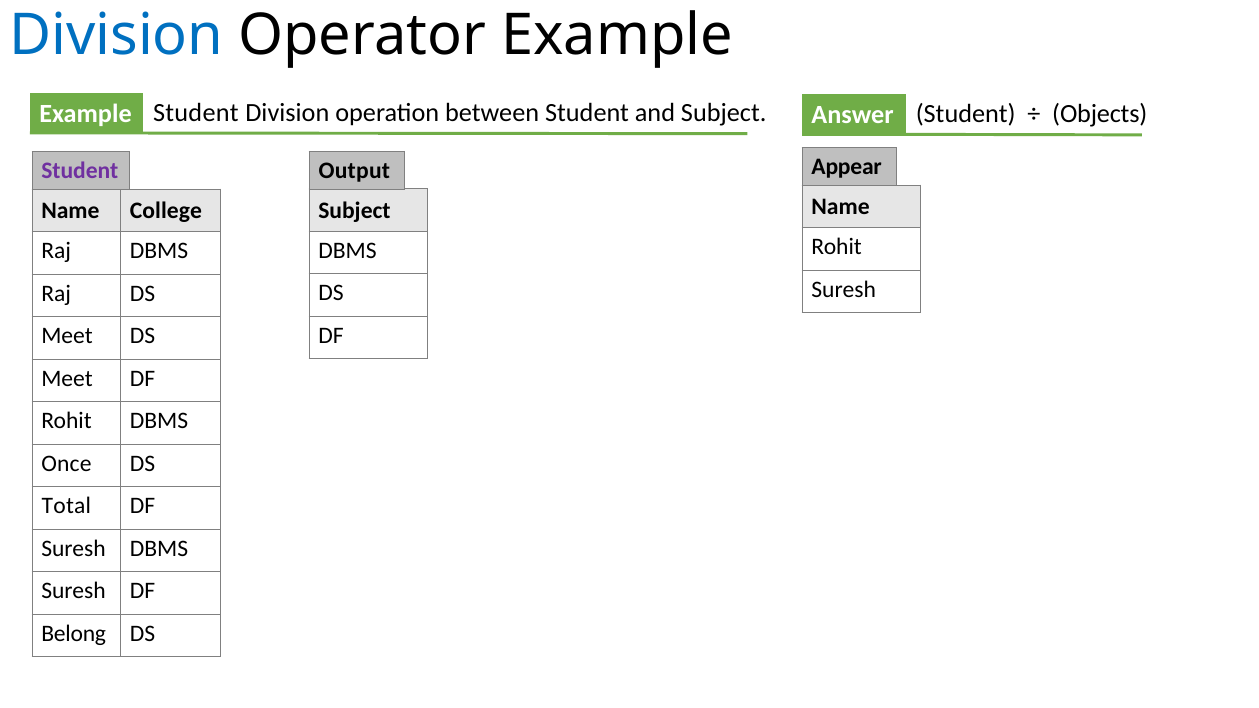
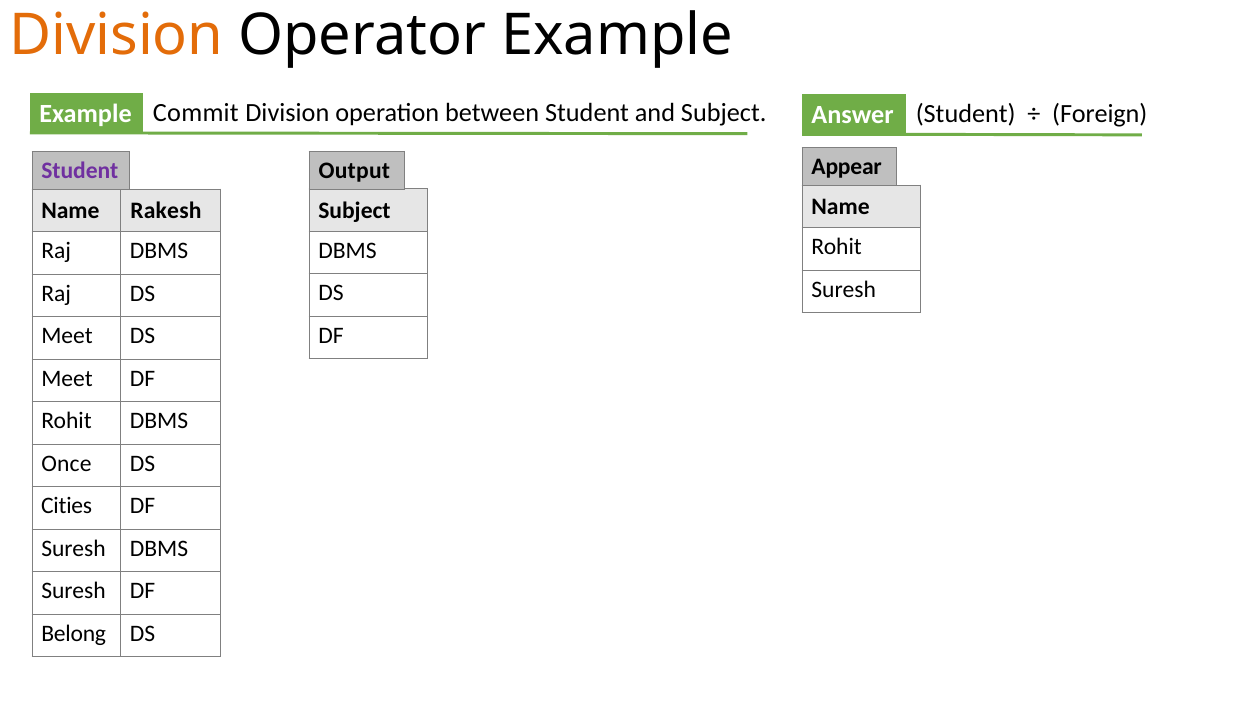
Division colour: blue -> orange (116, 35)
Objects: Objects -> Foreign (1100, 114)
Example Student: Student -> Commit (196, 113)
College: College -> Rakesh (166, 211)
Total: Total -> Cities (67, 506)
